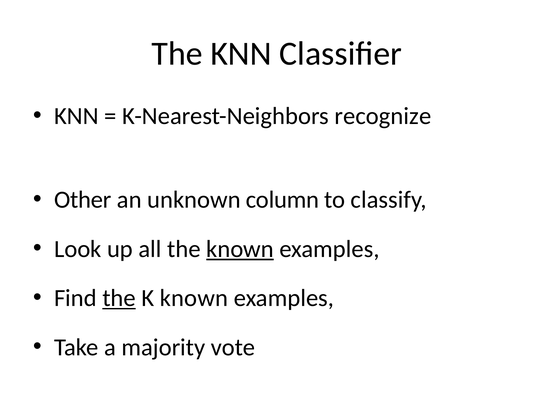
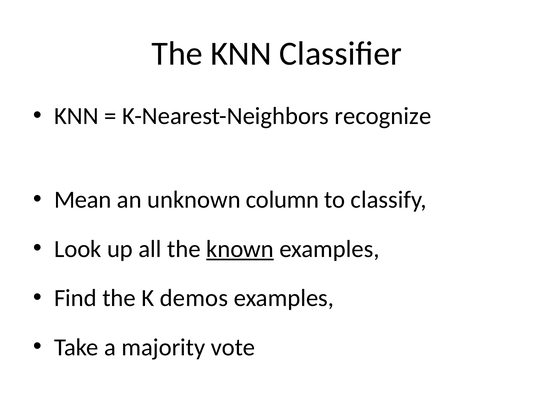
Other: Other -> Mean (83, 200)
the underline: present -> none (119, 298)
K known: known -> demos (194, 298)
